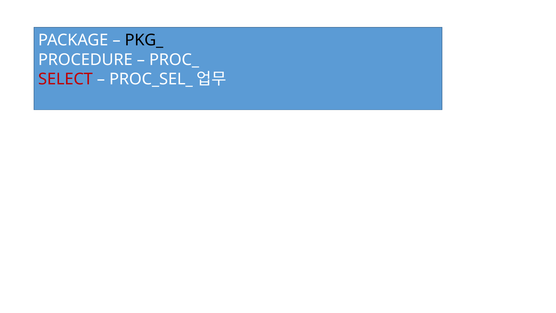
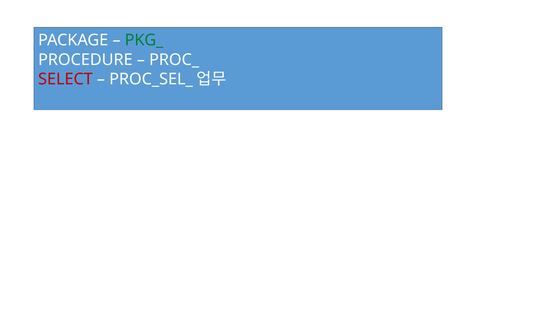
PKG_ colour: black -> green (144, 40)
